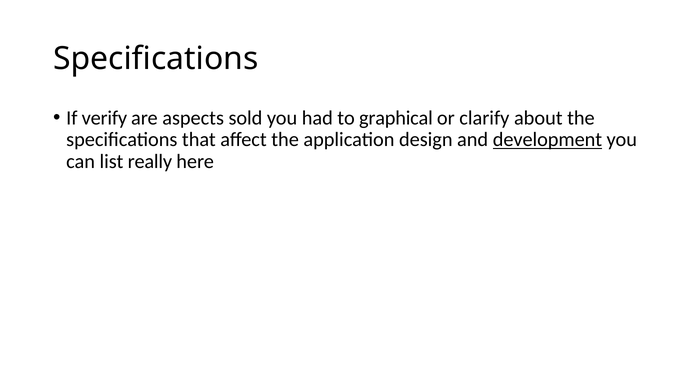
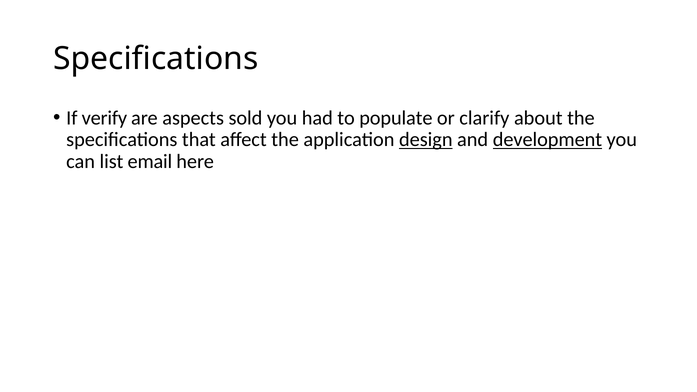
graphical: graphical -> populate (396, 118)
design underline: none -> present (426, 140)
really: really -> email (150, 162)
